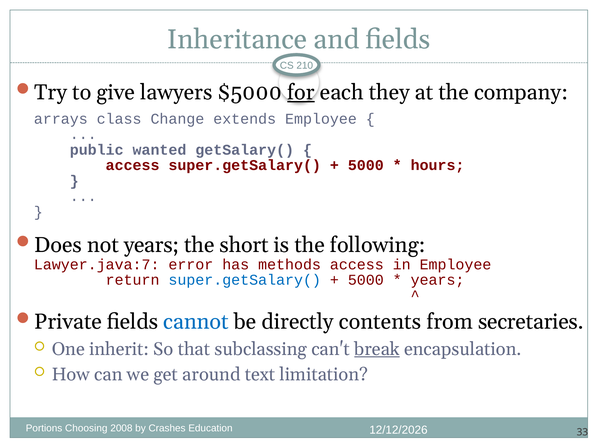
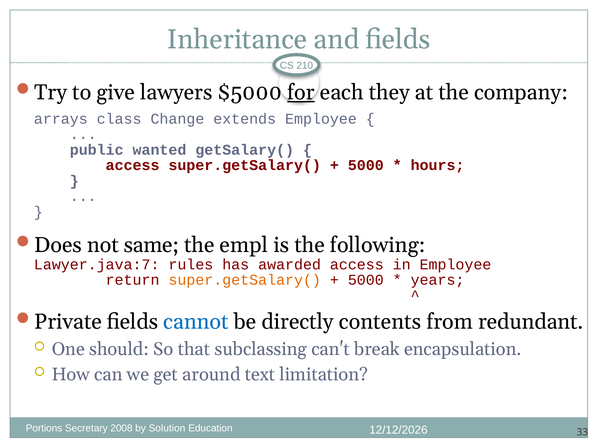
not years: years -> same (152, 245)
short: short -> empl (244, 245)
error: error -> rules (191, 265)
methods: methods -> awarded (290, 265)
super.getSalary( colour: blue -> orange (245, 280)
secretaries: secretaries -> redundant (531, 322)
inherit: inherit -> should (119, 349)
break underline: present -> none (377, 349)
Choosing: Choosing -> Secretary (86, 429)
Crashes: Crashes -> Solution (167, 429)
